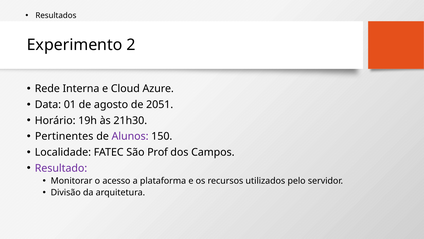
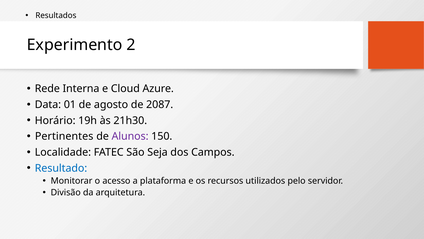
2051: 2051 -> 2087 (160, 104)
Prof: Prof -> Seja (157, 152)
Resultado colour: purple -> blue (61, 168)
